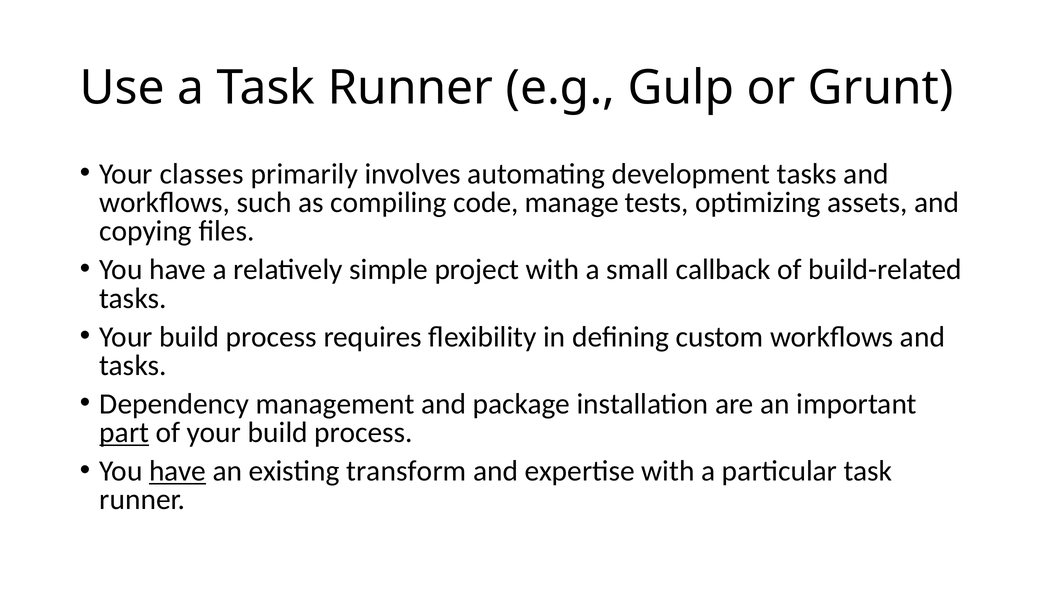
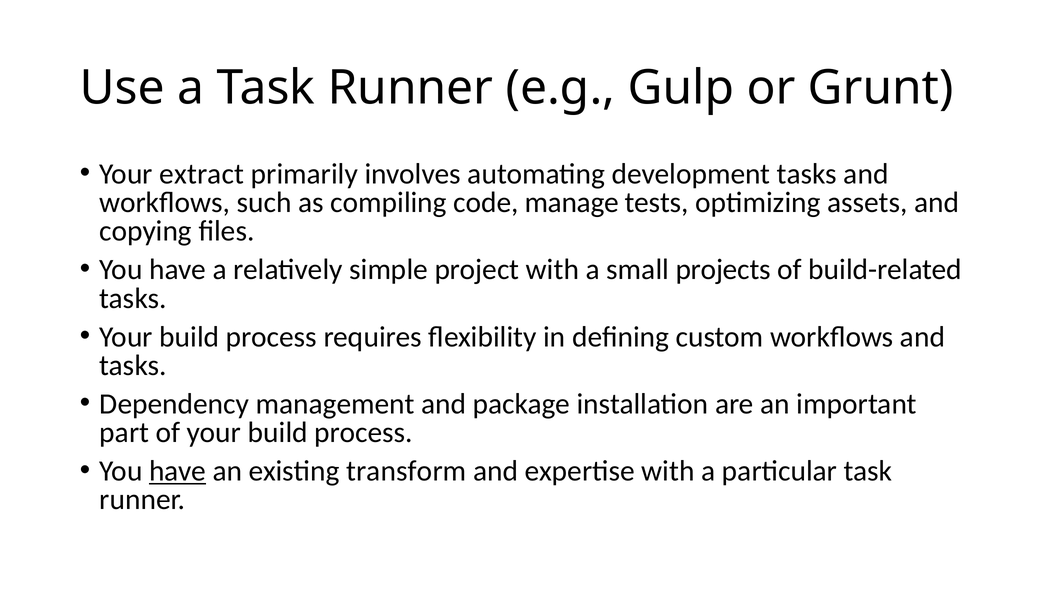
classes: classes -> extract (202, 174)
callback: callback -> projects (723, 270)
part underline: present -> none (124, 433)
